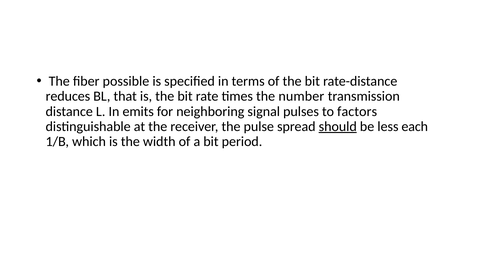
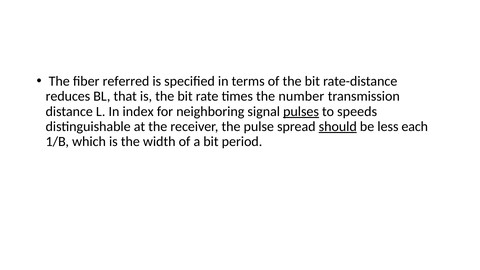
possible: possible -> referred (126, 81)
emits: emits -> index (138, 111)
pulses underline: none -> present (301, 111)
factors: factors -> speeds (357, 111)
